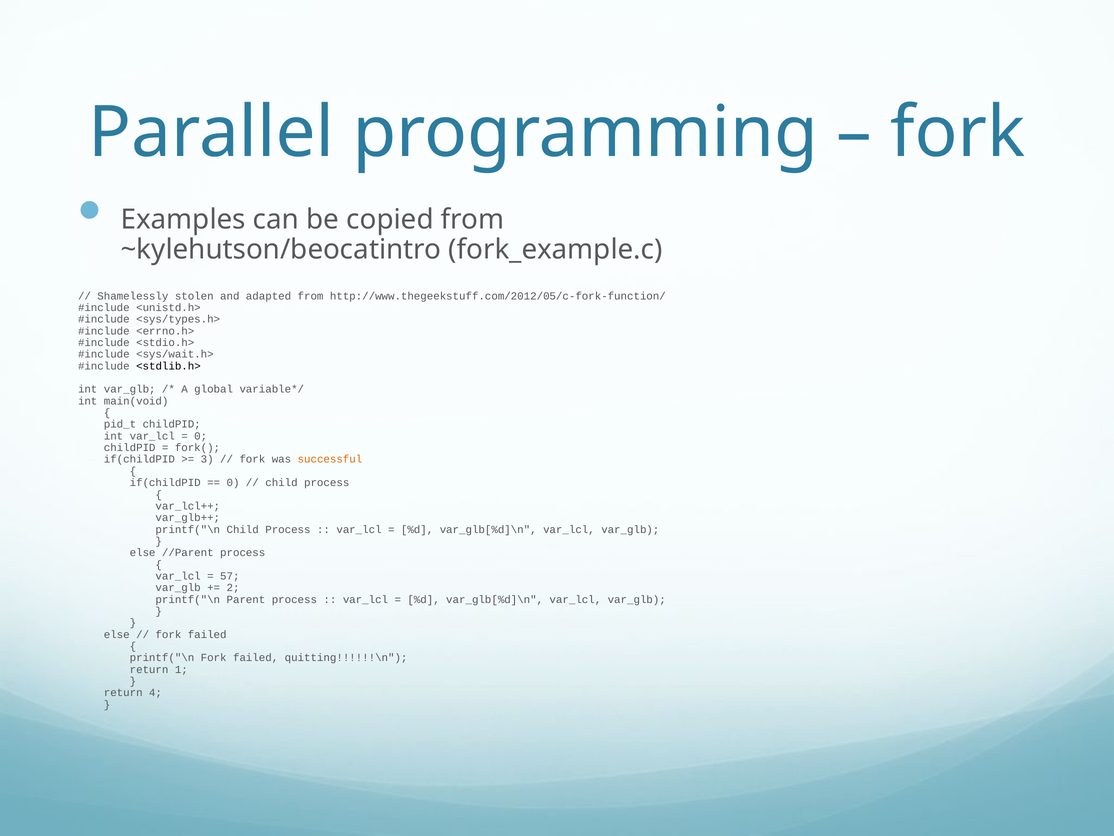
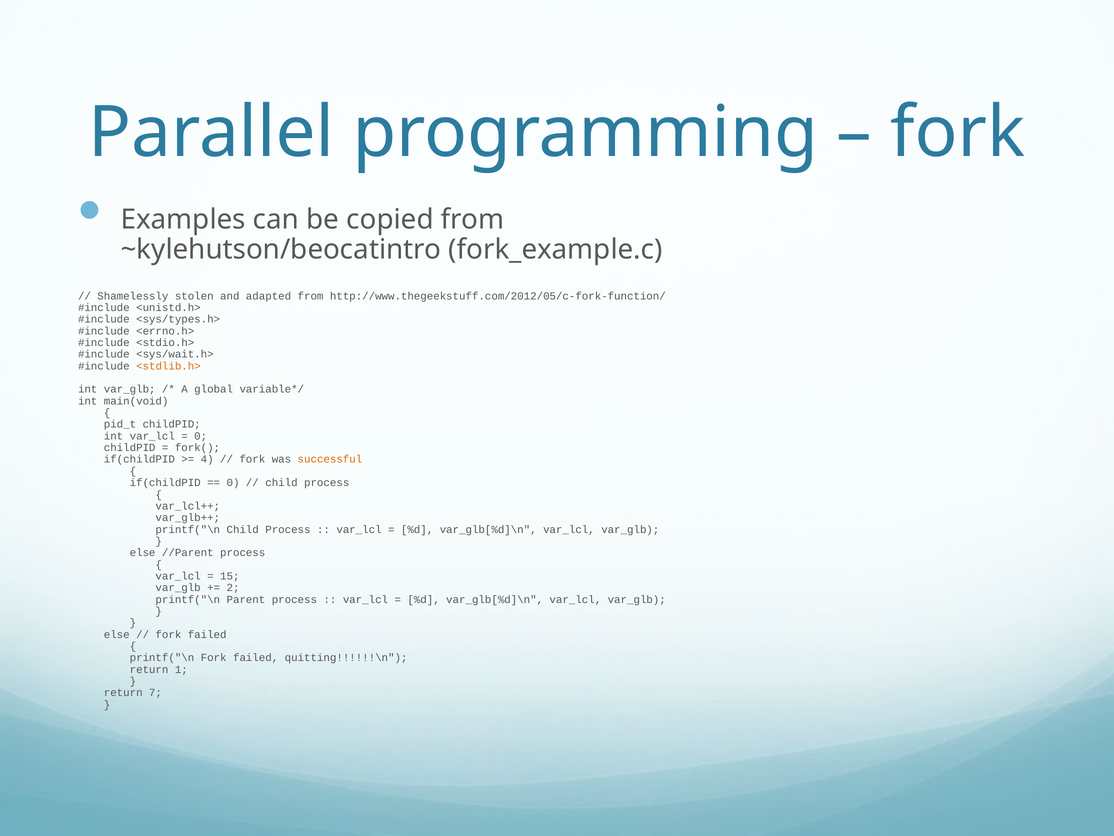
<stdlib.h> colour: black -> orange (168, 366)
3: 3 -> 4 (207, 459)
57: 57 -> 15 (230, 576)
4: 4 -> 7 (155, 692)
